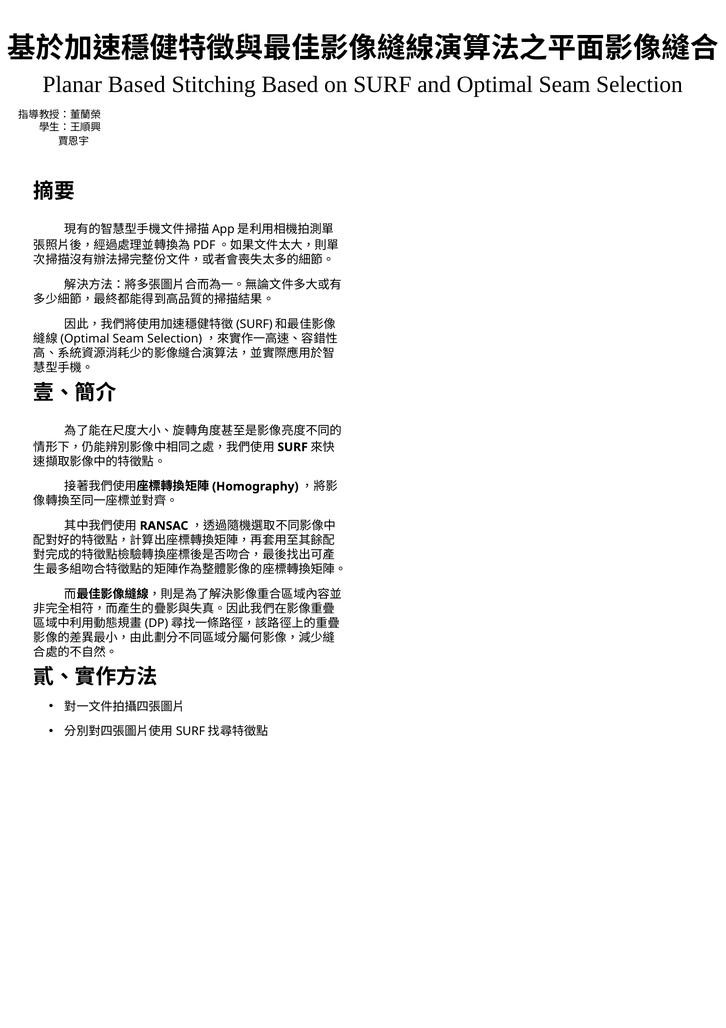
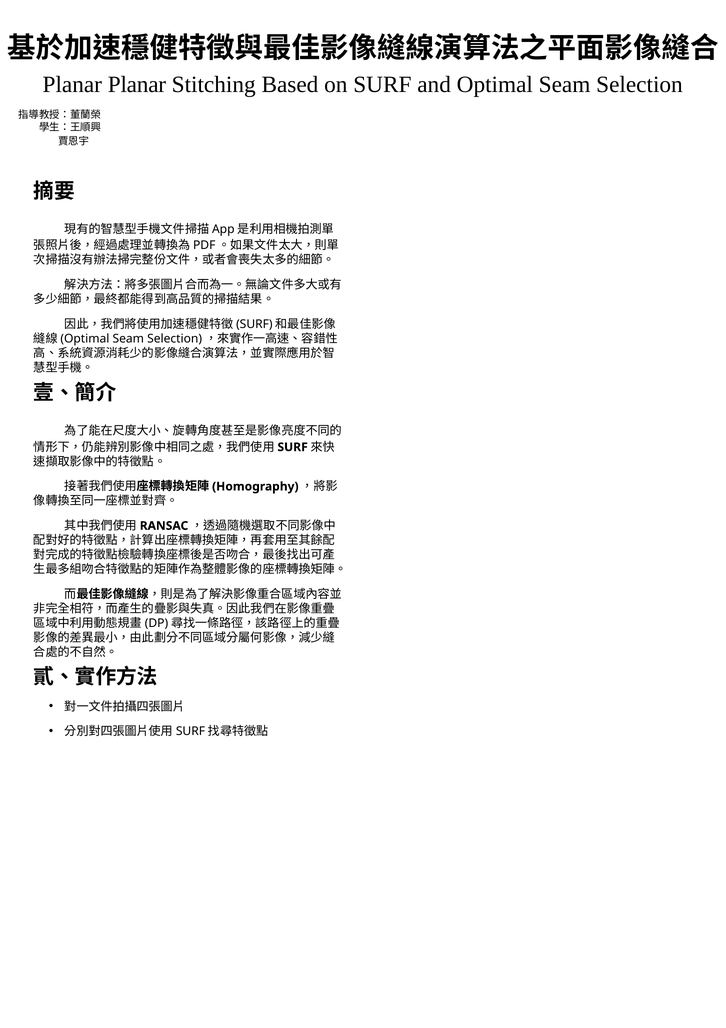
Planar Based: Based -> Planar (137, 84)
